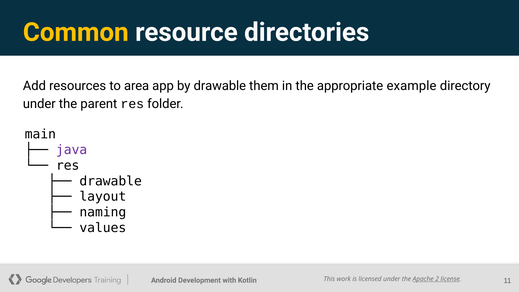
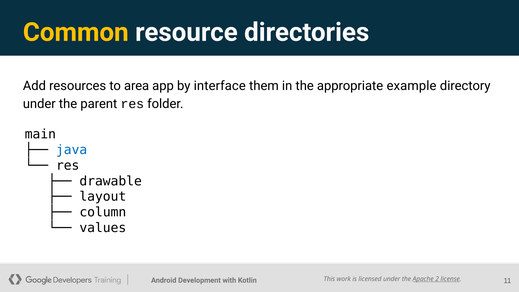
by drawable: drawable -> interface (220, 86)
java colour: purple -> blue (72, 150)
naming: naming -> column (103, 212)
